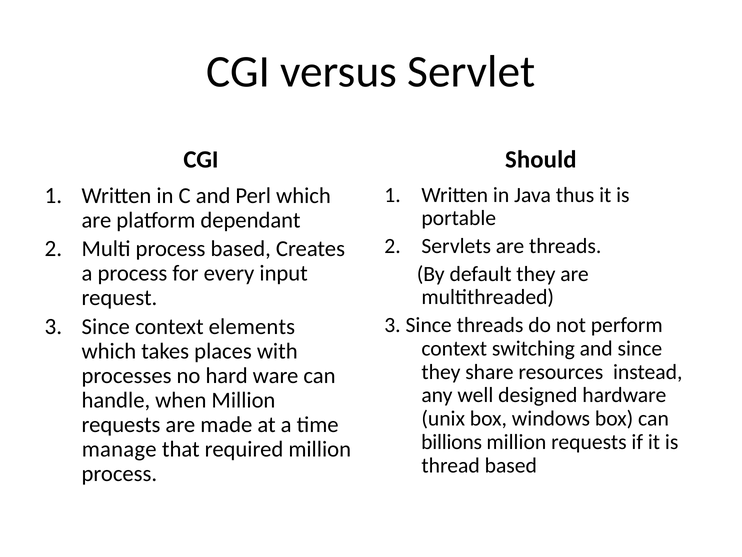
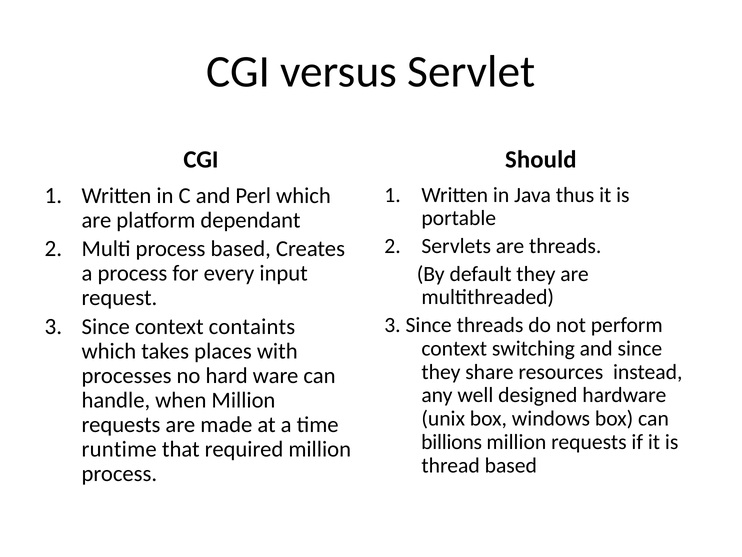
elements: elements -> containts (252, 327)
manage: manage -> runtime (119, 449)
